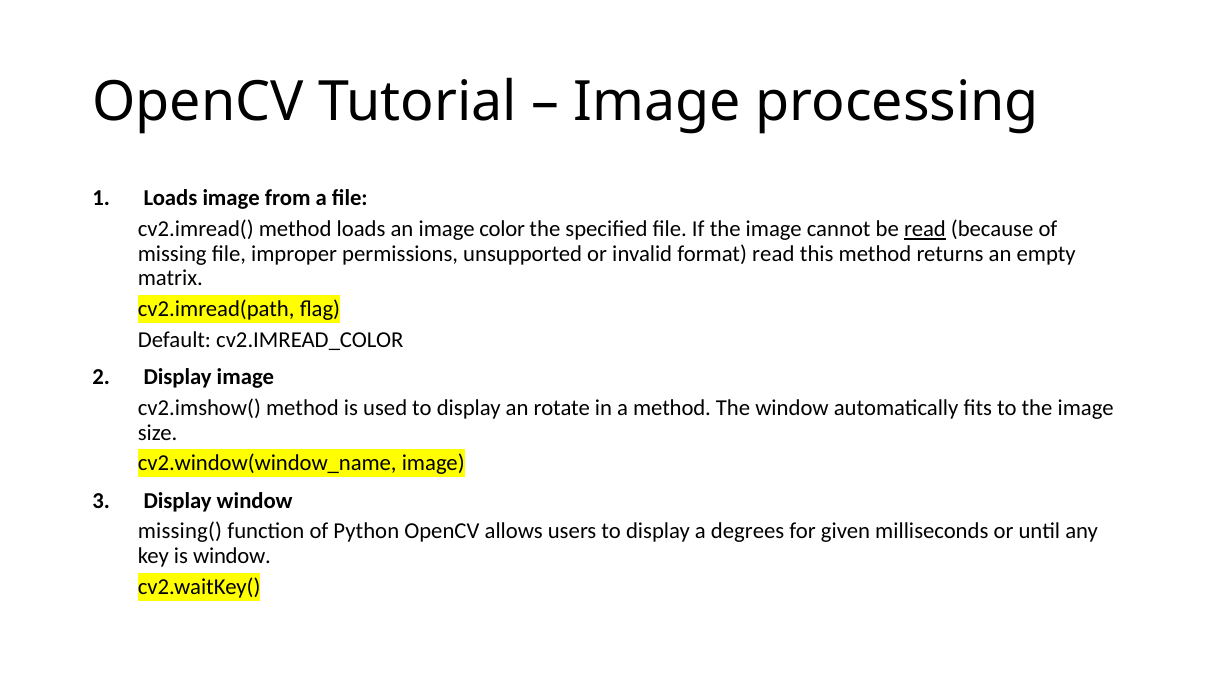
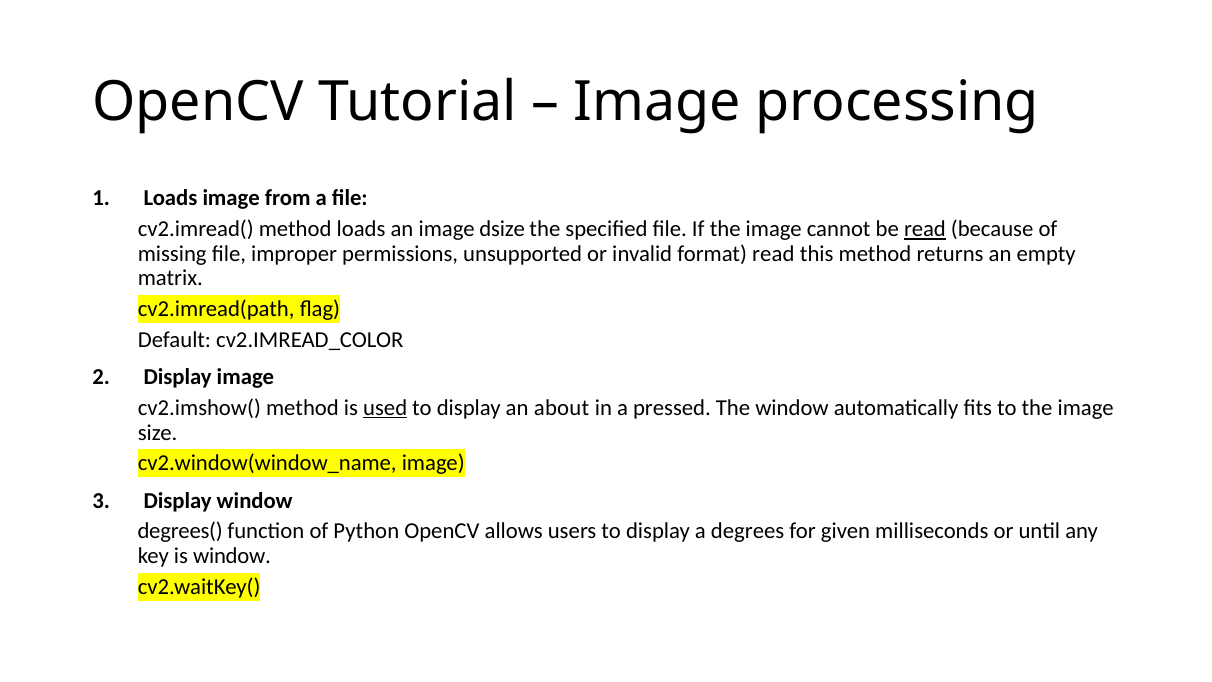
color: color -> dsize (502, 229)
used underline: none -> present (385, 408)
rotate: rotate -> about (562, 408)
a method: method -> pressed (672, 408)
missing(: missing( -> degrees( (180, 531)
